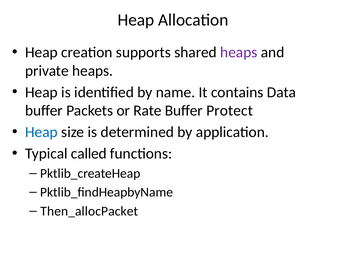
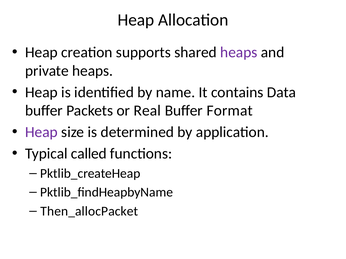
Rate: Rate -> Real (147, 111)
Protect: Protect -> Format (230, 111)
Heap colour: blue -> purple (41, 132)
